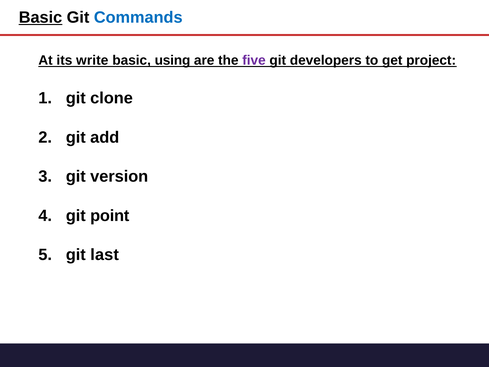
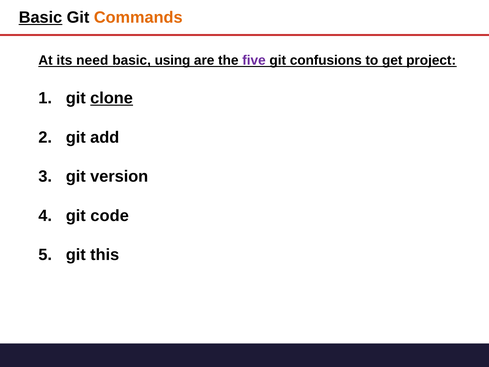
Commands colour: blue -> orange (138, 17)
write: write -> need (92, 60)
developers: developers -> confusions (326, 60)
clone underline: none -> present (112, 98)
point: point -> code (110, 215)
last: last -> this (105, 255)
